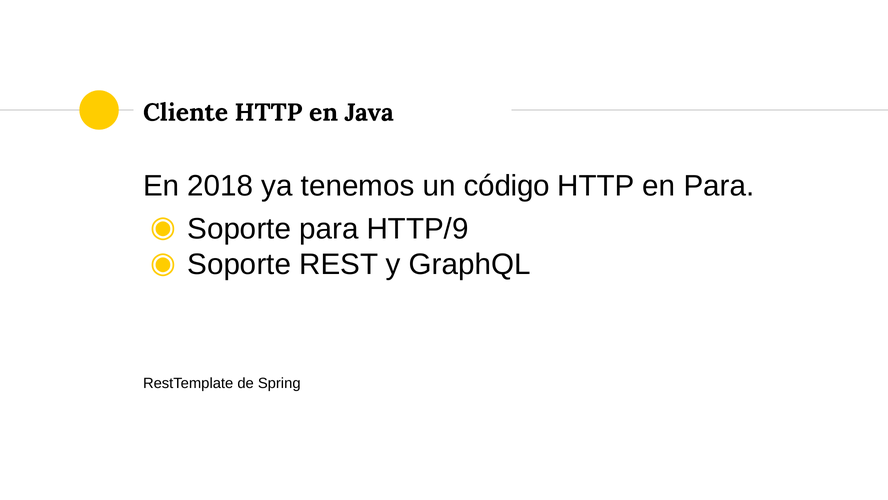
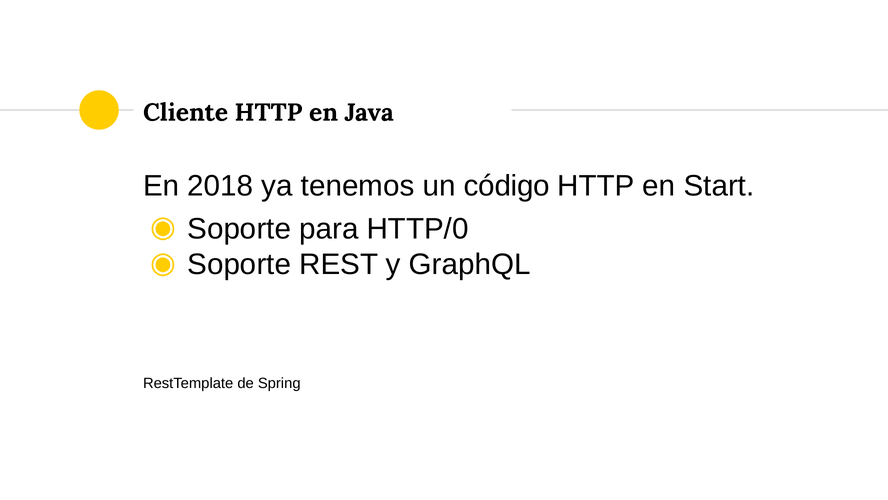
en Para: Para -> Start (719, 186)
HTTP/9: HTTP/9 -> HTTP/0 (418, 229)
